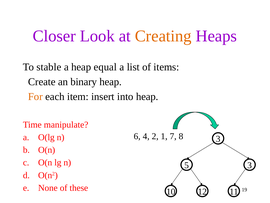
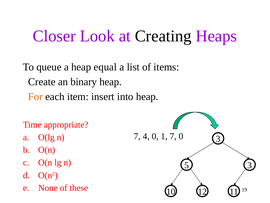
Creating colour: orange -> black (163, 36)
stable: stable -> queue (49, 67)
manipulate: manipulate -> appropriate (66, 124)
6: 6 -> 7 (137, 136)
4 2: 2 -> 0 (155, 136)
7 8: 8 -> 0 (181, 136)
